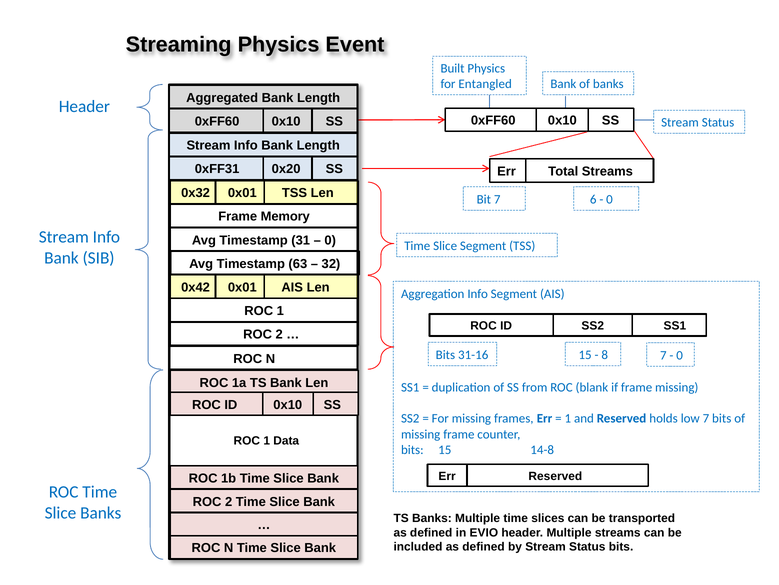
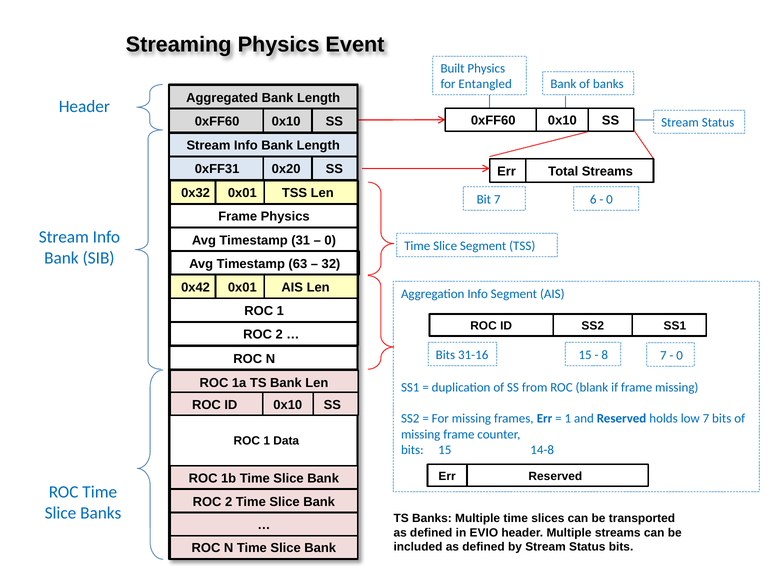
Frame Memory: Memory -> Physics (285, 216)
